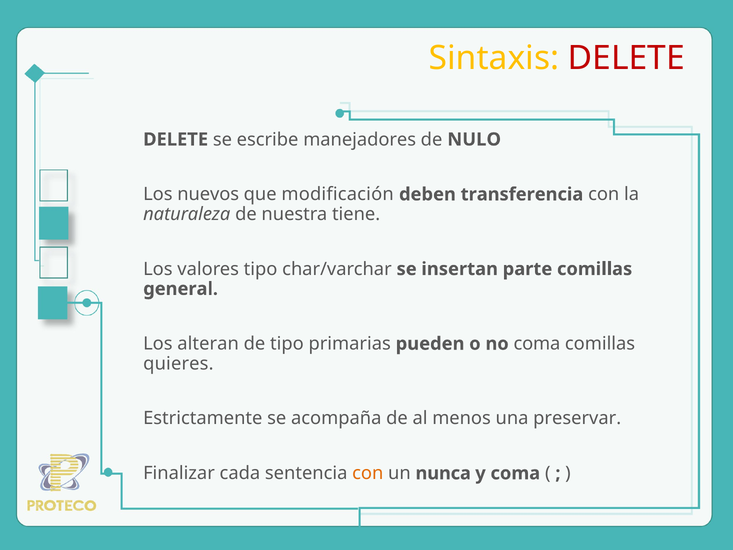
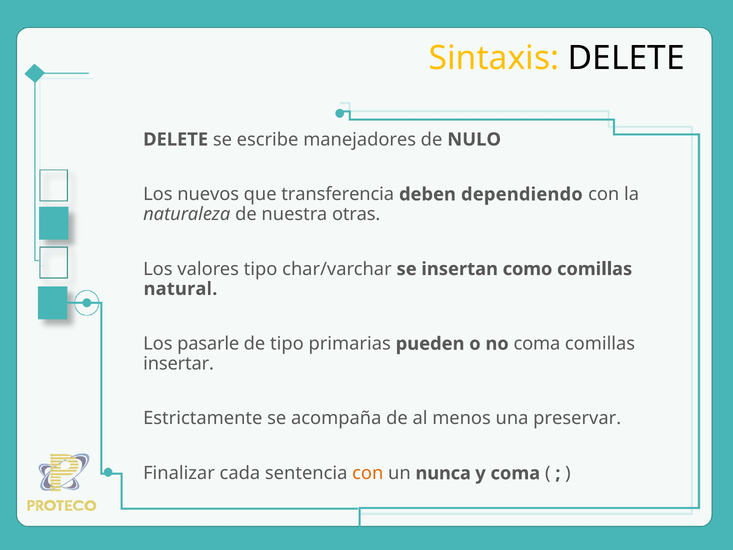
DELETE colour: red -> black (626, 58)
modificación: modificación -> transferencia (338, 194)
transferencia: transferencia -> dependiendo (522, 194)
tiene: tiene -> otras (356, 214)
parte: parte -> como (528, 269)
general: general -> natural (180, 289)
alteran: alteran -> pasarle (208, 344)
quieres: quieres -> insertar (179, 363)
